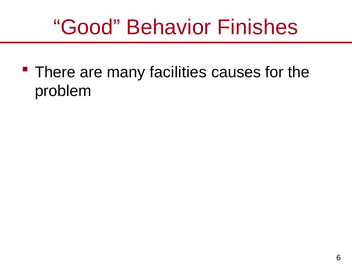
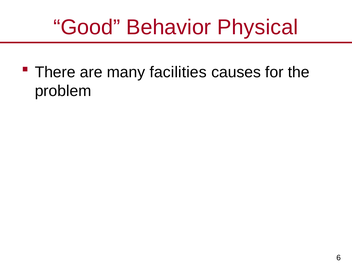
Finishes: Finishes -> Physical (258, 27)
